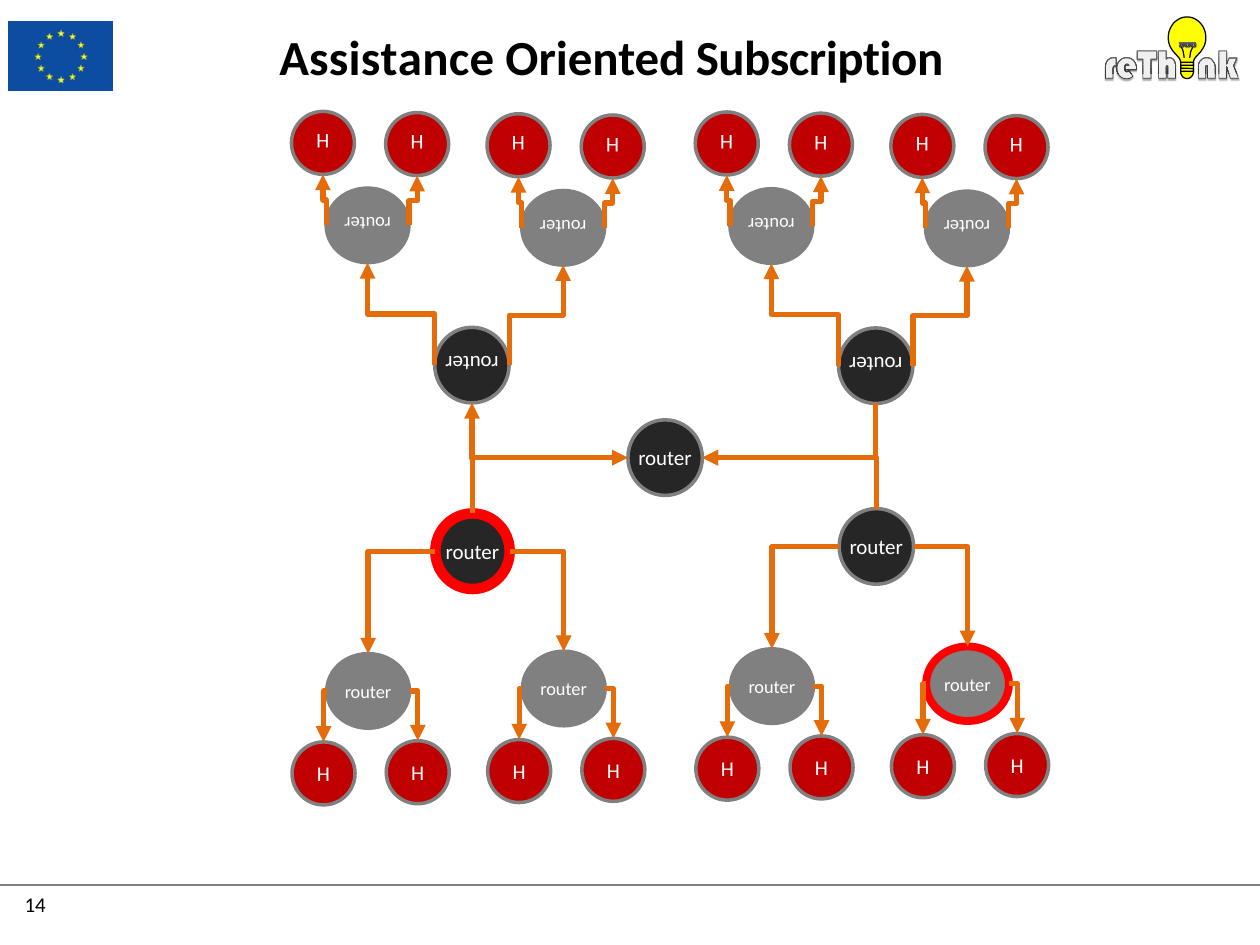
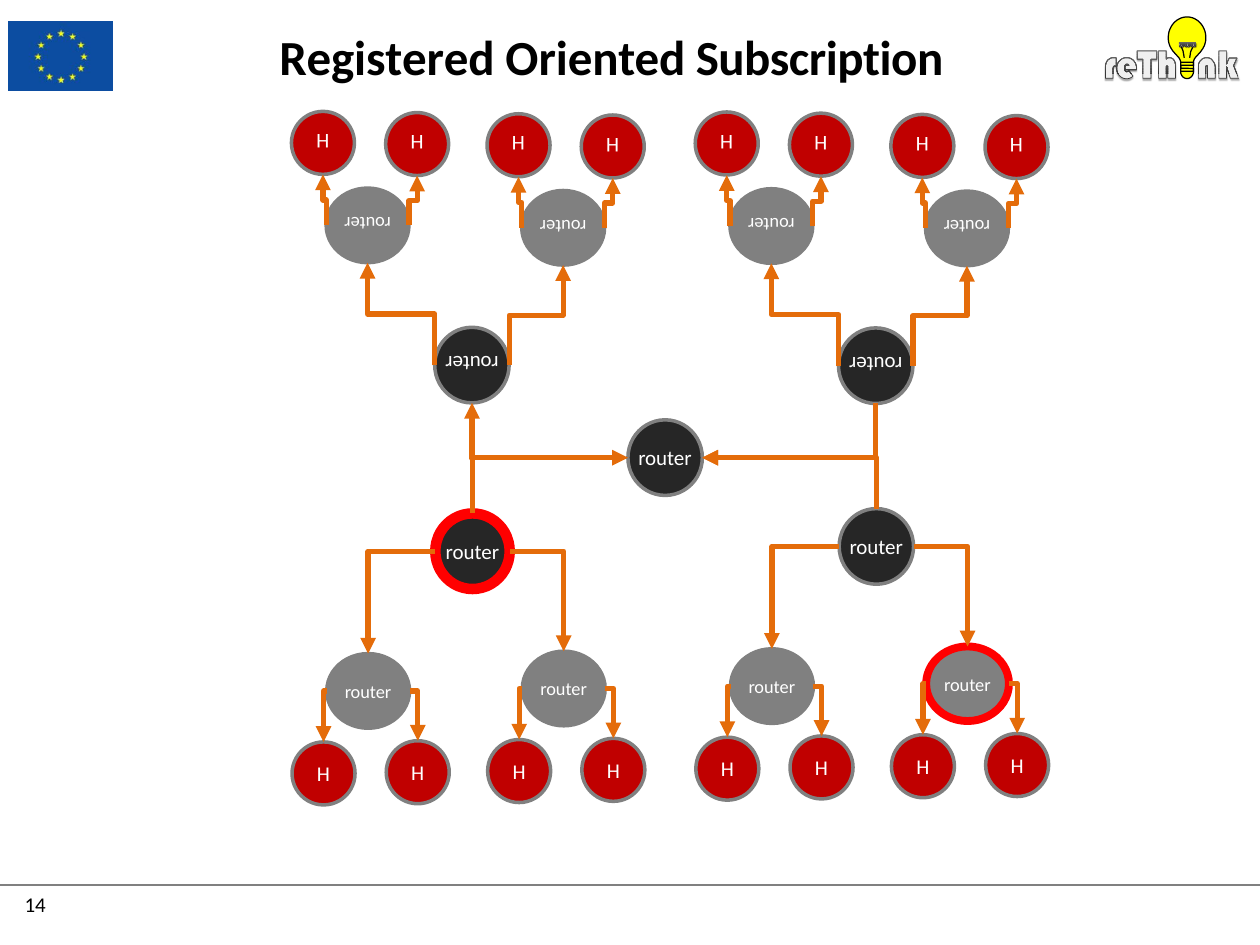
Assistance: Assistance -> Registered (387, 60)
